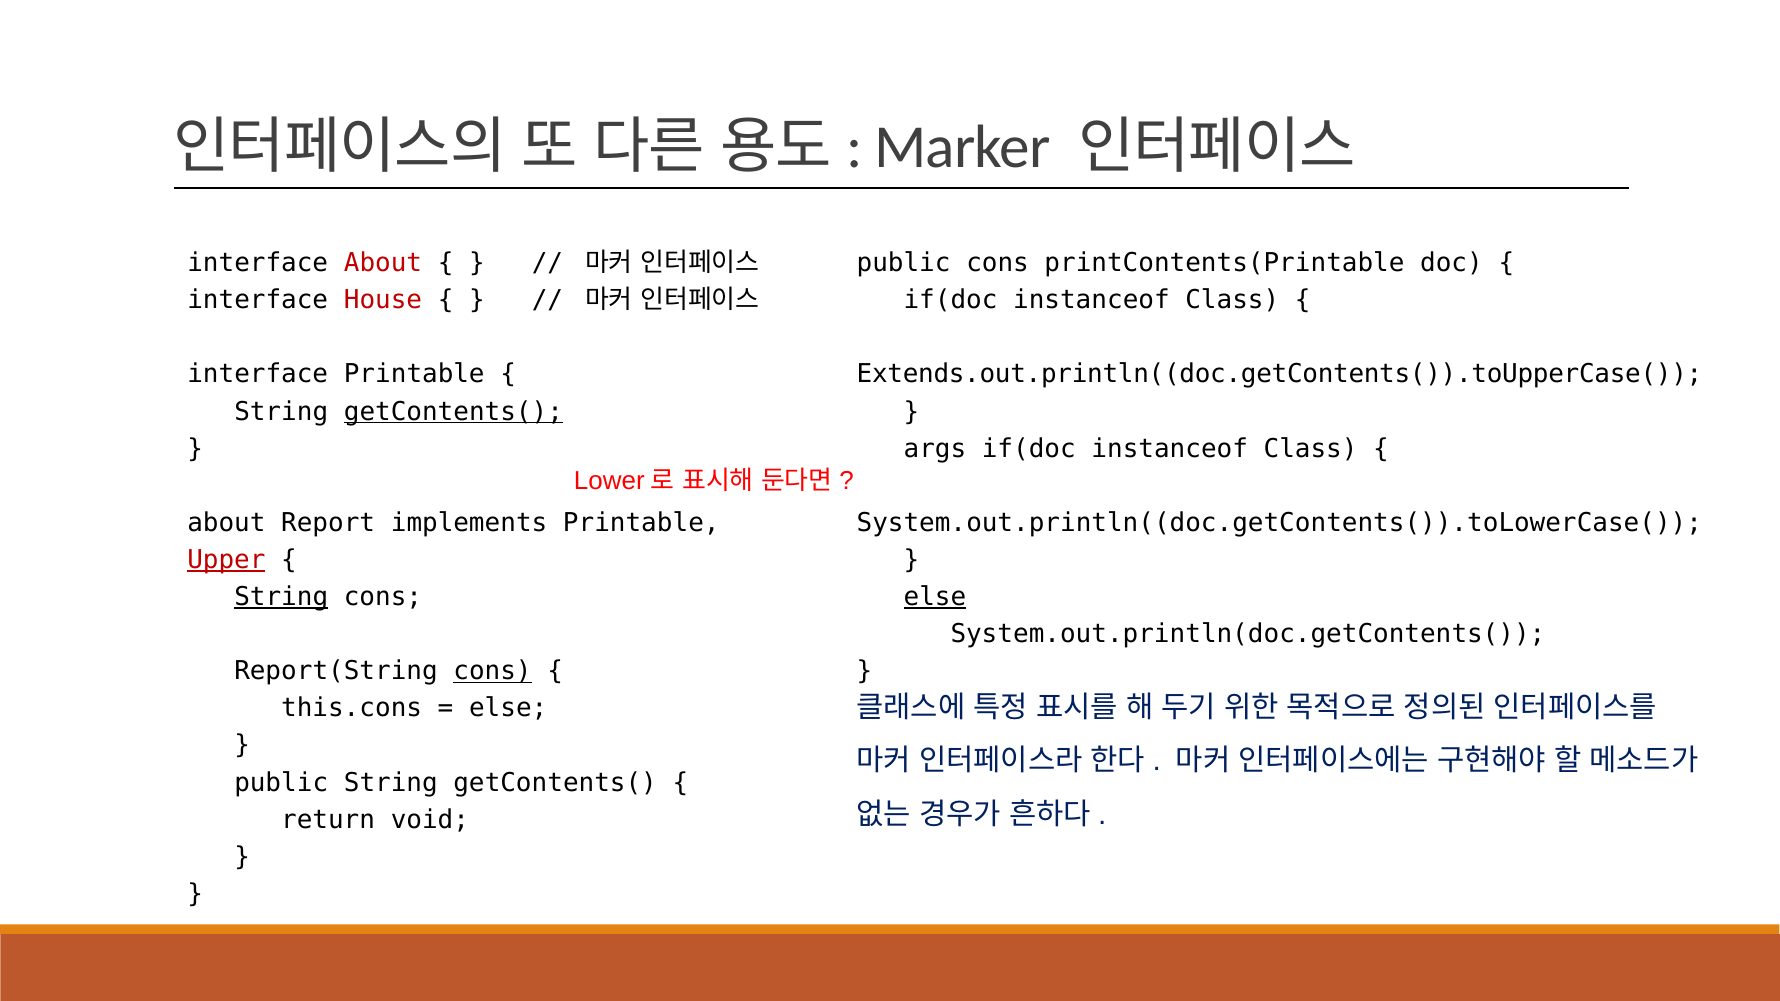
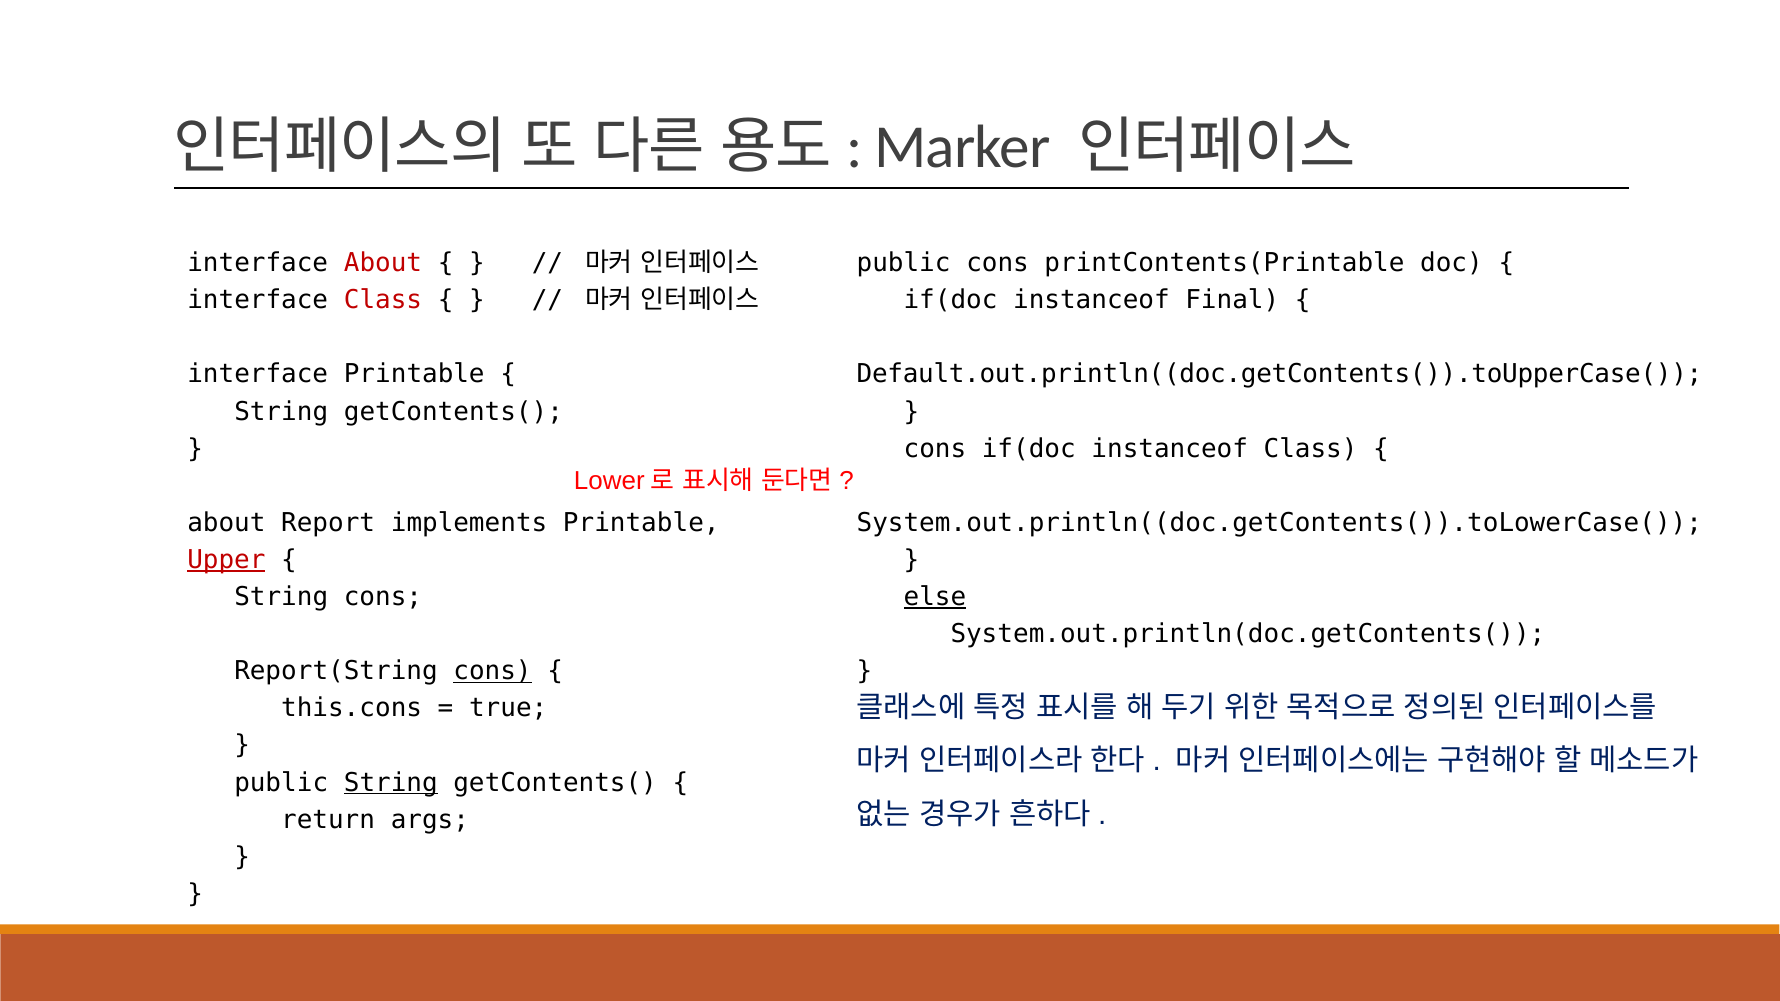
interface House: House -> Class (383, 300)
Class: Class -> Final (1232, 300)
Extends.out.println((doc.getContents()).toUpperCase(: Extends.out.println((doc.getContents()).toUpperCase( -> Default.out.println((doc.getContents()).toUpperCase( (1279, 374)
getContents( underline: present -> none (453, 412)
args: args -> cons (935, 449)
String underline: present -> none (281, 597)
else: else -> true (508, 708)
String underline: none -> present (391, 783)
void: void -> args (430, 820)
